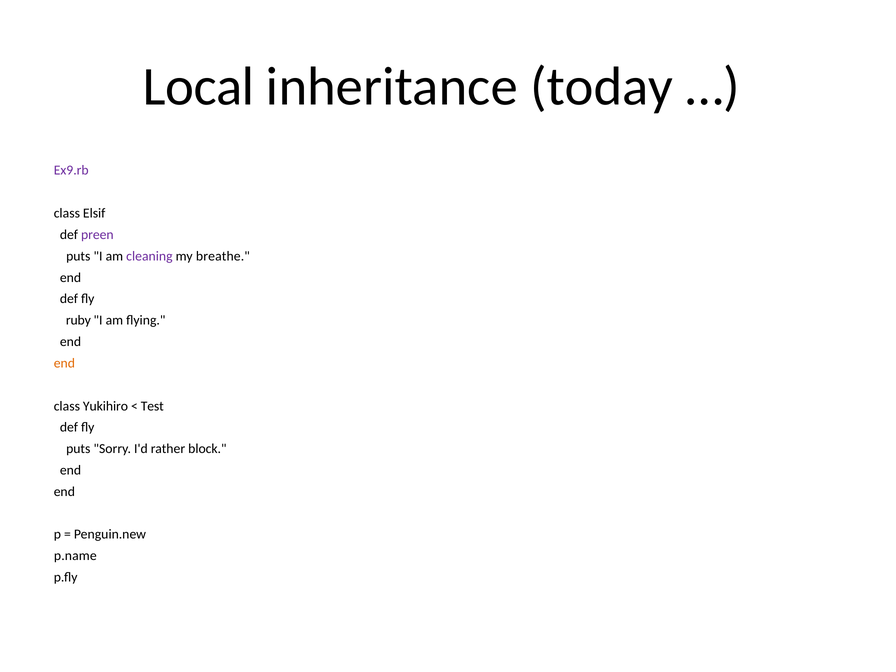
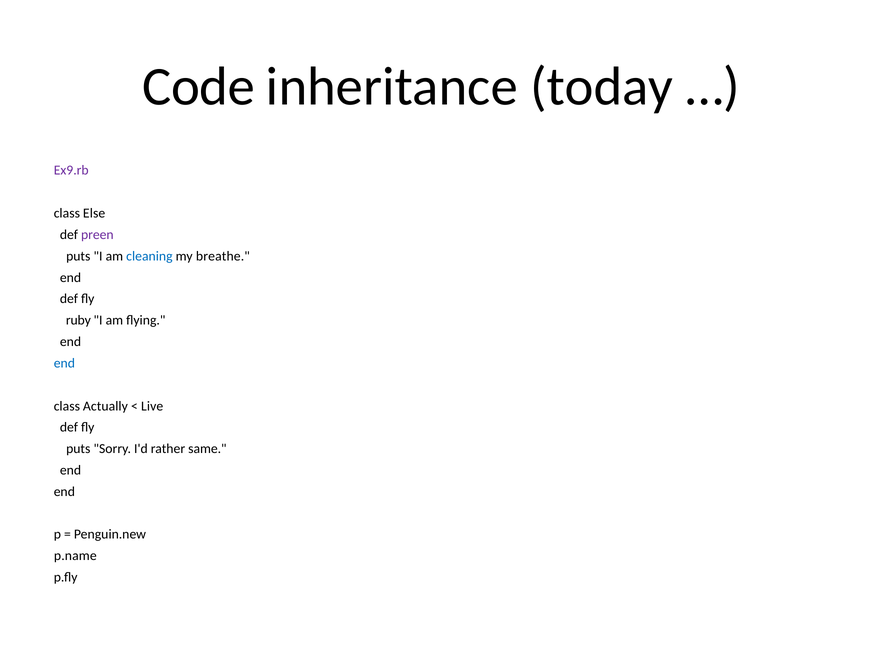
Local: Local -> Code (199, 87)
Elsif: Elsif -> Else (94, 213)
cleaning colour: purple -> blue (149, 256)
end colour: orange -> blue (64, 363)
Yukihiro: Yukihiro -> Actually (105, 406)
Test: Test -> Live (152, 406)
block: block -> same (207, 449)
